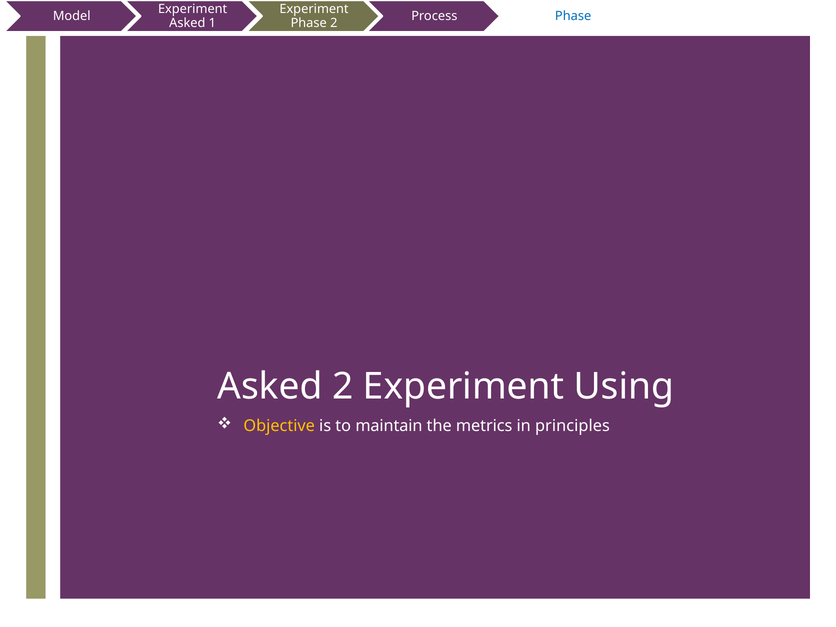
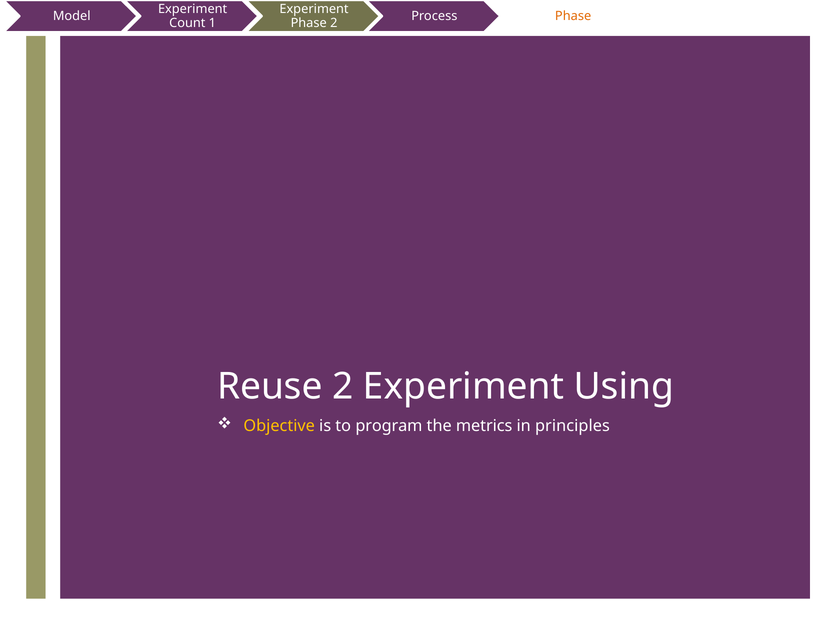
Phase colour: blue -> orange (573, 16)
Asked: Asked -> Count (187, 23)
Asked: Asked -> Reuse (270, 386)
maintain: maintain -> program (389, 426)
